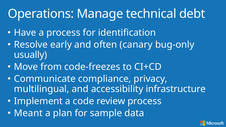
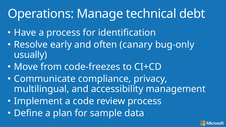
infrastructure: infrastructure -> management (176, 89)
Meant: Meant -> Define (28, 113)
